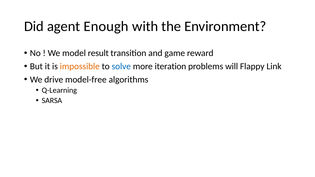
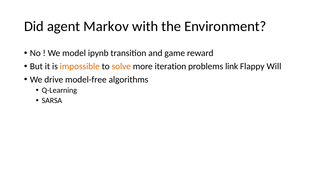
Enough: Enough -> Markov (106, 26)
result: result -> ipynb (98, 53)
solve colour: blue -> orange (121, 66)
will: will -> link (232, 66)
Link: Link -> Will (274, 66)
